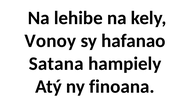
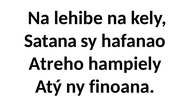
Vonoy: Vonoy -> Satana (50, 41)
Satana: Satana -> Atreho (56, 64)
